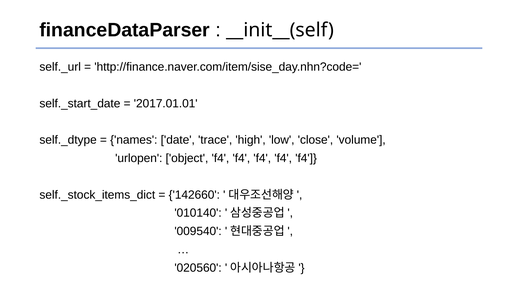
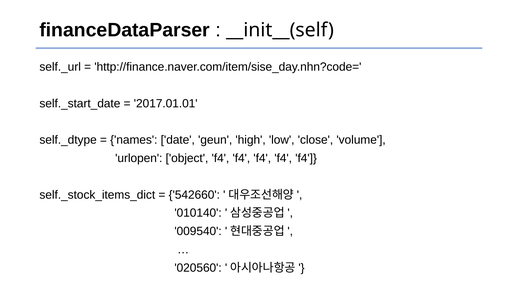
trace: trace -> geun (215, 140)
142660: 142660 -> 542660 (194, 194)
